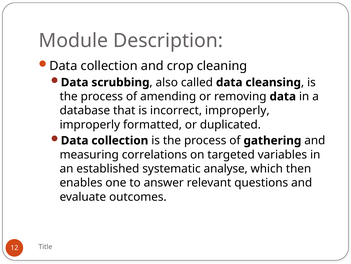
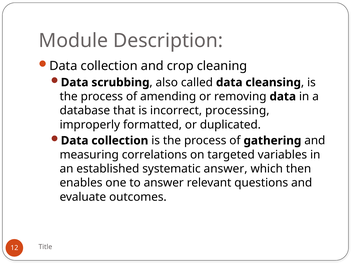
incorrect improperly: improperly -> processing (237, 110)
systematic analyse: analyse -> answer (226, 168)
